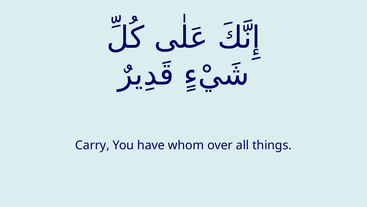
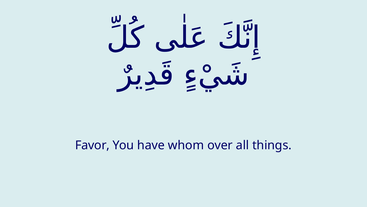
Carry: Carry -> Favor (92, 145)
